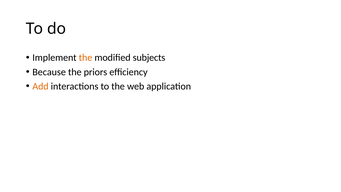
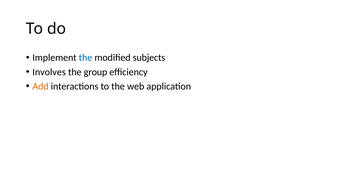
the colour: orange -> blue (86, 58)
Because: Because -> Involves (49, 72)
priors: priors -> group (96, 72)
